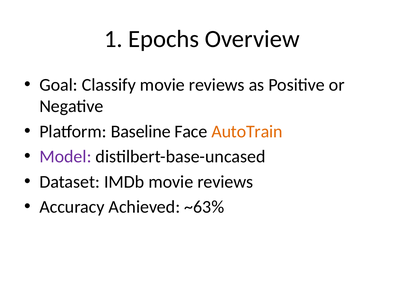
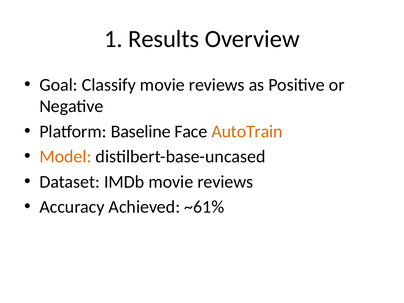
Epochs: Epochs -> Results (164, 39)
Model colour: purple -> orange (65, 157)
~63%: ~63% -> ~61% (204, 207)
